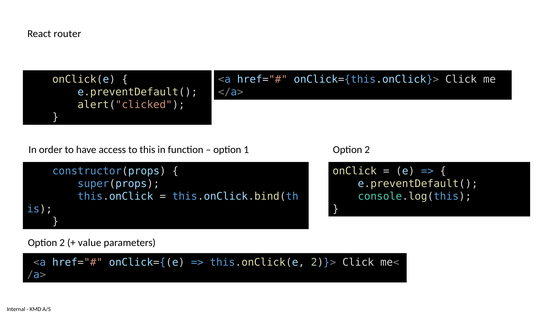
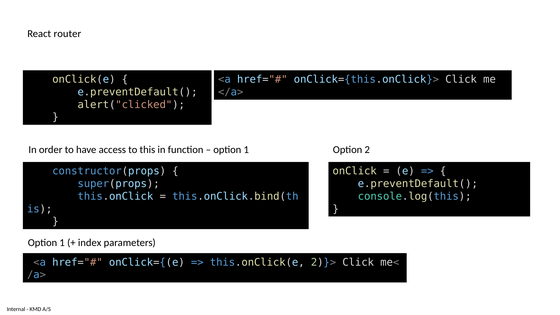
2: 2 -> 1 (62, 243)
value: value -> index (90, 243)
